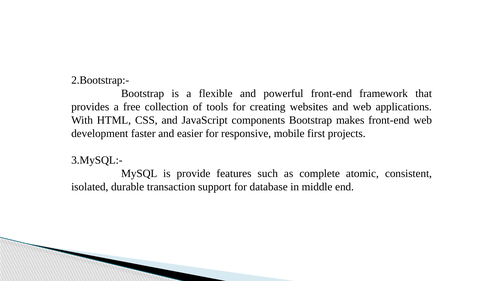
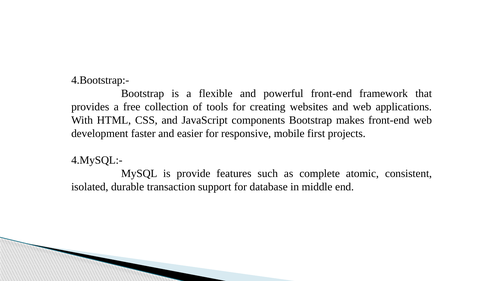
2.Bootstrap:-: 2.Bootstrap:- -> 4.Bootstrap:- (100, 80)
3.MySQL:-: 3.MySQL:- -> 4.MySQL:- (97, 160)
